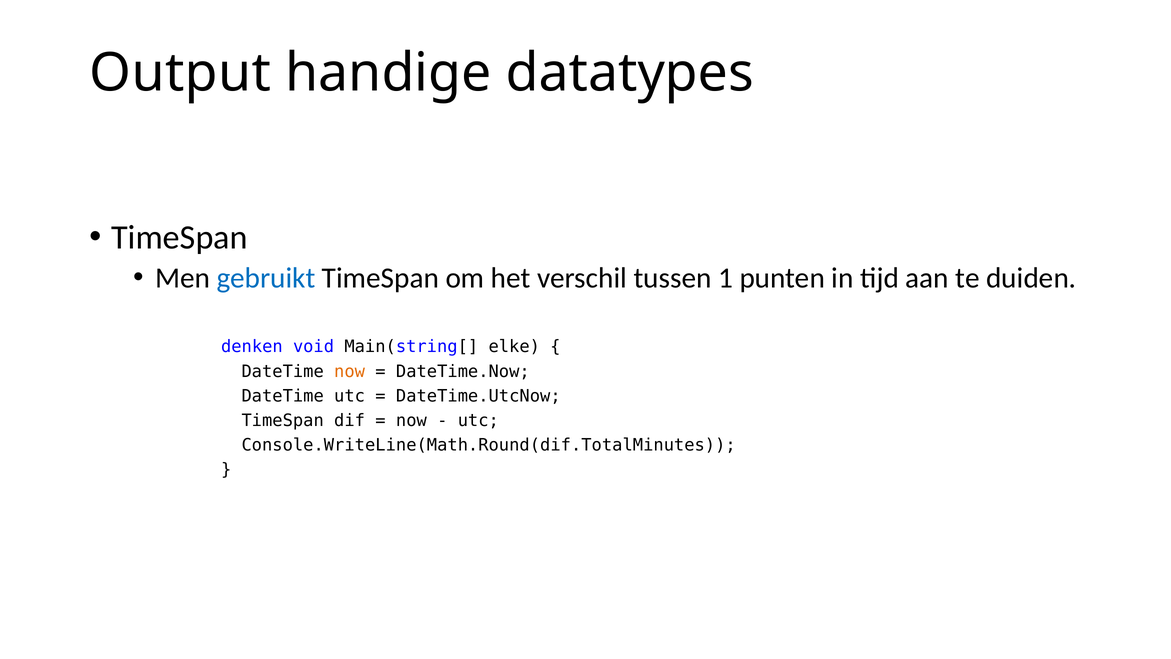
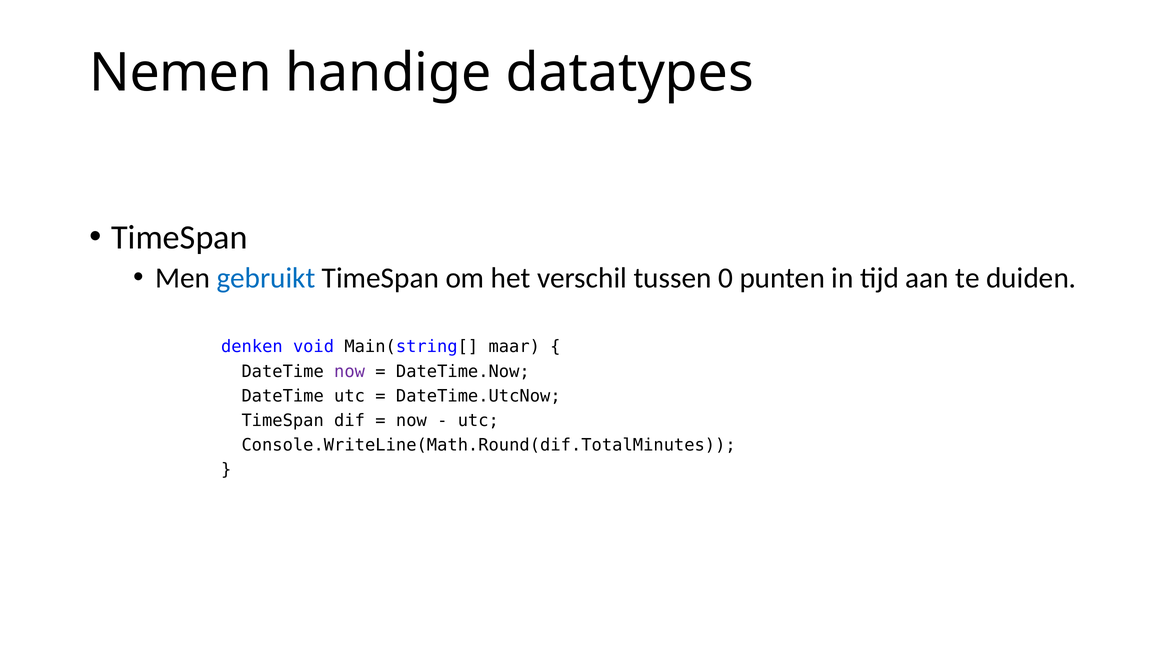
Output: Output -> Nemen (181, 73)
1: 1 -> 0 (726, 278)
elke: elke -> maar (514, 347)
now colour: orange -> purple (350, 371)
